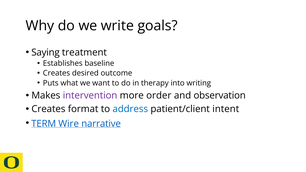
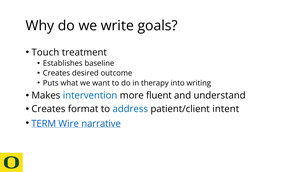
Saying: Saying -> Touch (45, 52)
intervention colour: purple -> blue (90, 96)
order: order -> fluent (159, 96)
observation: observation -> understand (220, 96)
